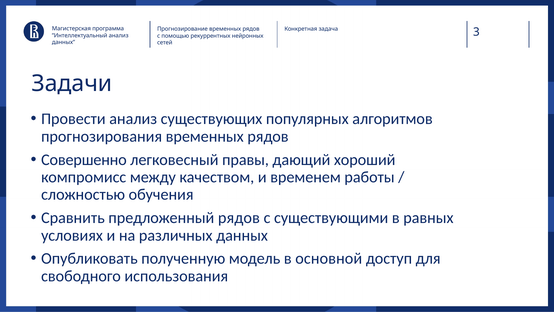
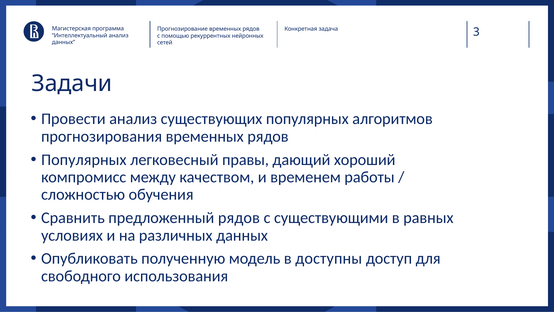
Совершенно: Совершенно -> Популярных (84, 159)
основной: основной -> доступны (329, 258)
